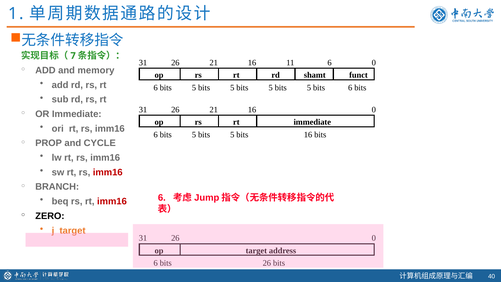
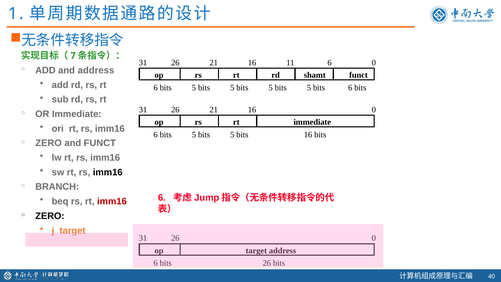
and memory: memory -> address (96, 70)
PROP: PROP -> ZERO (49, 143)
and CYCLE: CYCLE -> FUNCT (100, 143)
imm16 colour: red -> black (108, 172)
